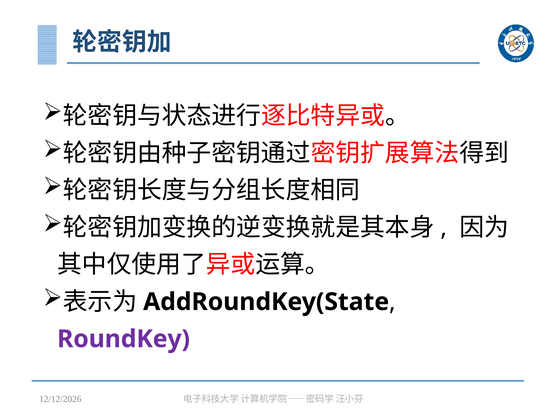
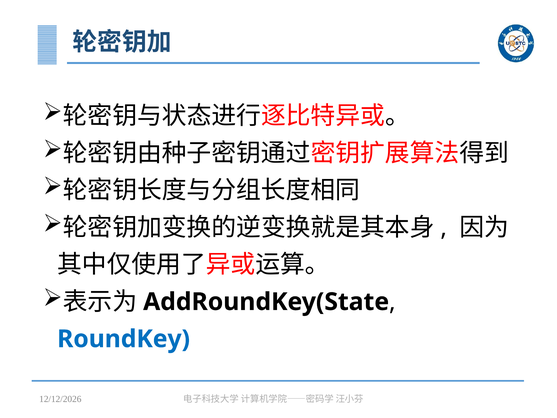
RoundKey colour: purple -> blue (124, 339)
